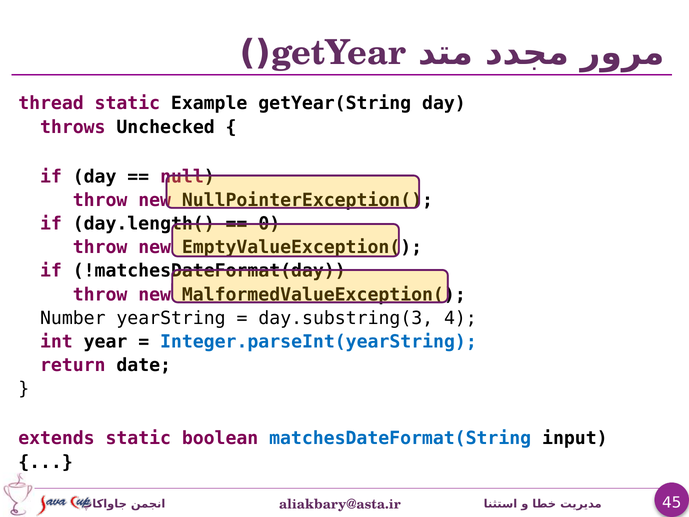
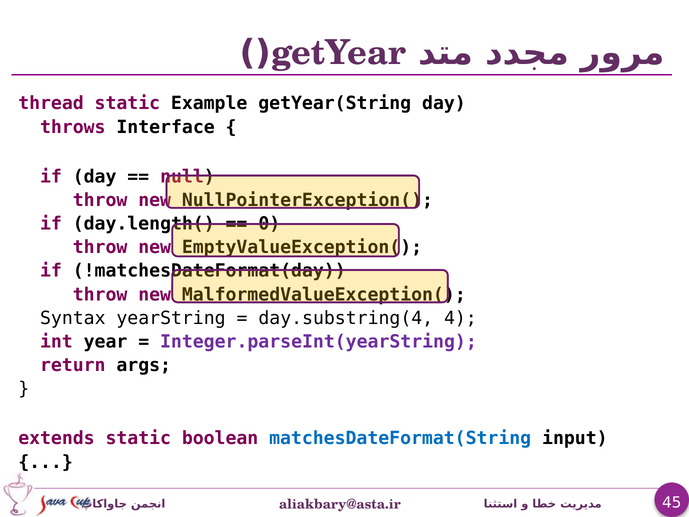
Unchecked: Unchecked -> Interface (166, 127)
Number: Number -> Syntax (73, 318)
day.substring(3: day.substring(3 -> day.substring(4 (346, 318)
Integer.parseInt(yearString colour: blue -> purple (318, 341)
date: date -> args (144, 365)
